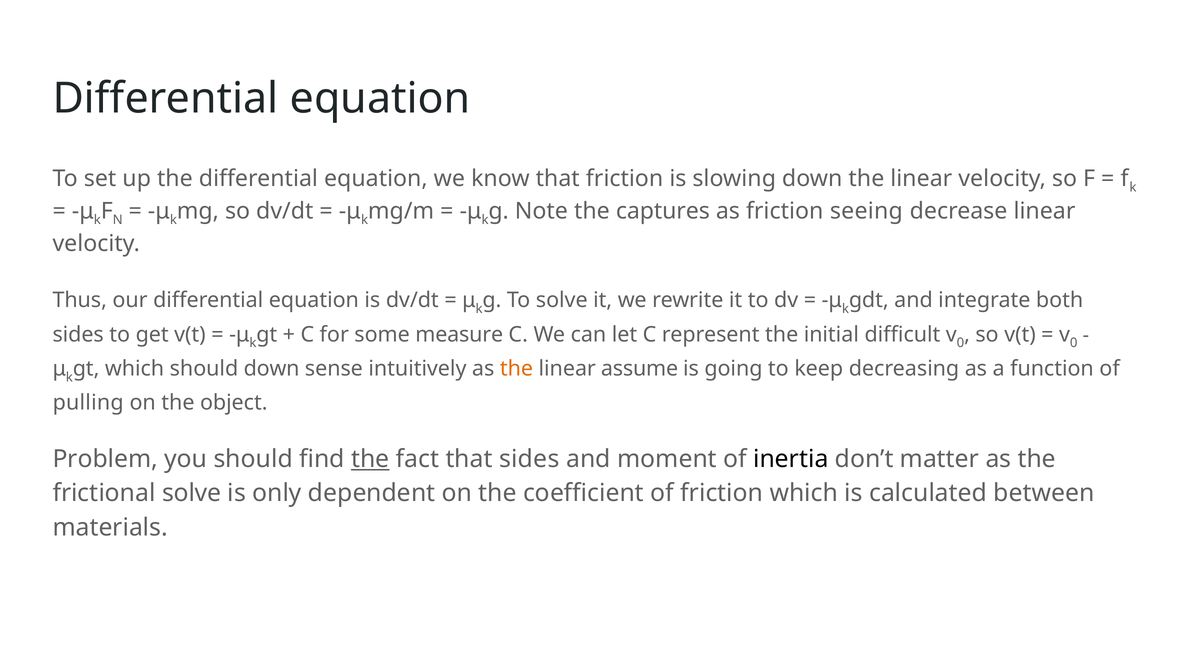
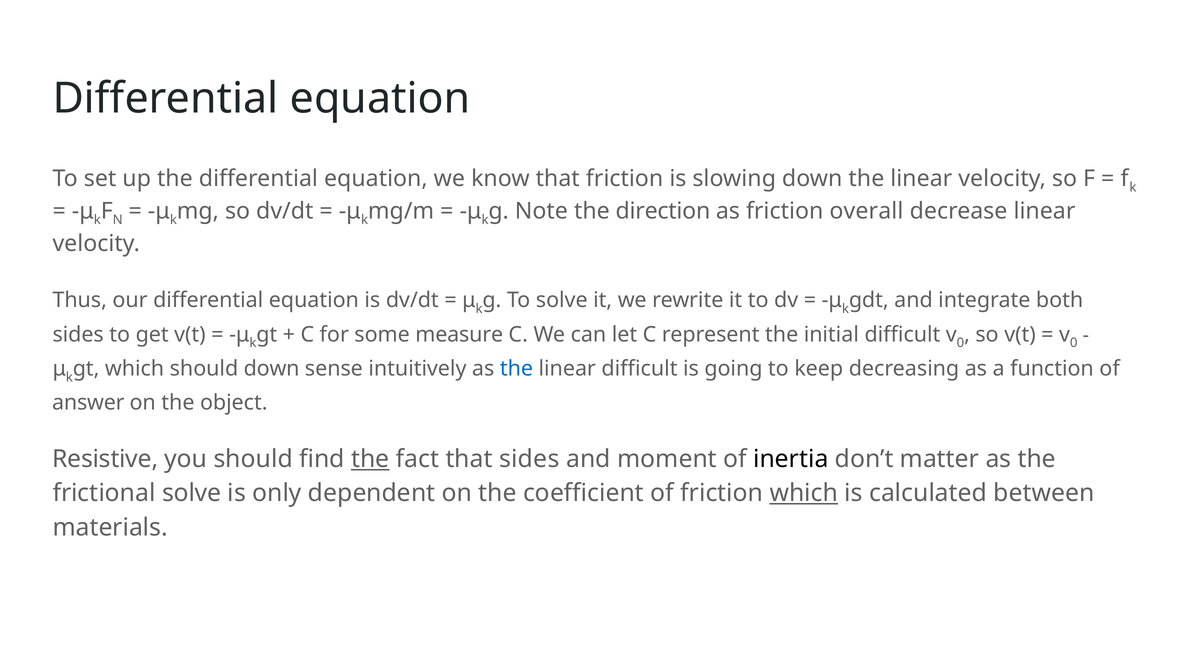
captures: captures -> direction (663, 211)
seeing: seeing -> overall (866, 211)
the colour: orange -> blue (517, 369)
linear assume: assume -> difficult (639, 369)
pulling: pulling -> answer (88, 402)
Problem: Problem -> Resistive (105, 459)
which underline: none -> present (804, 493)
